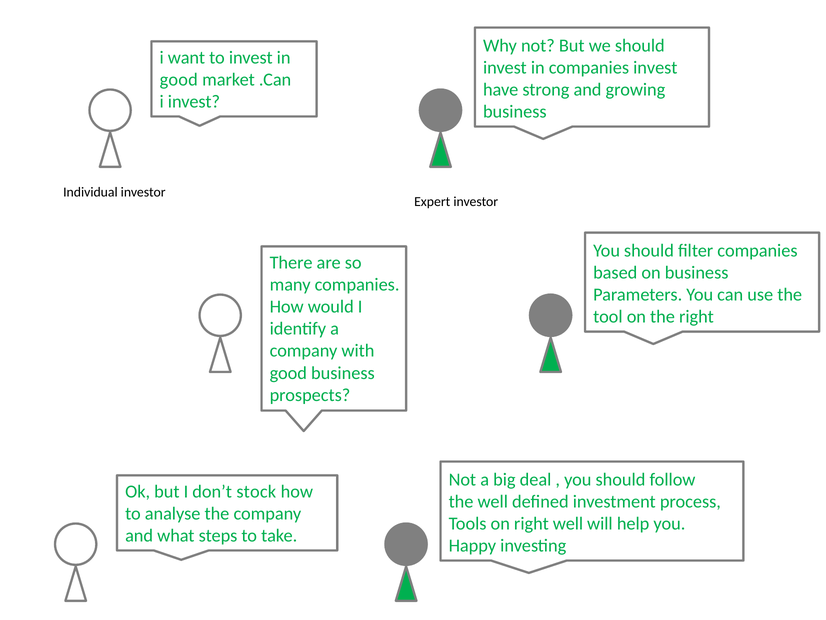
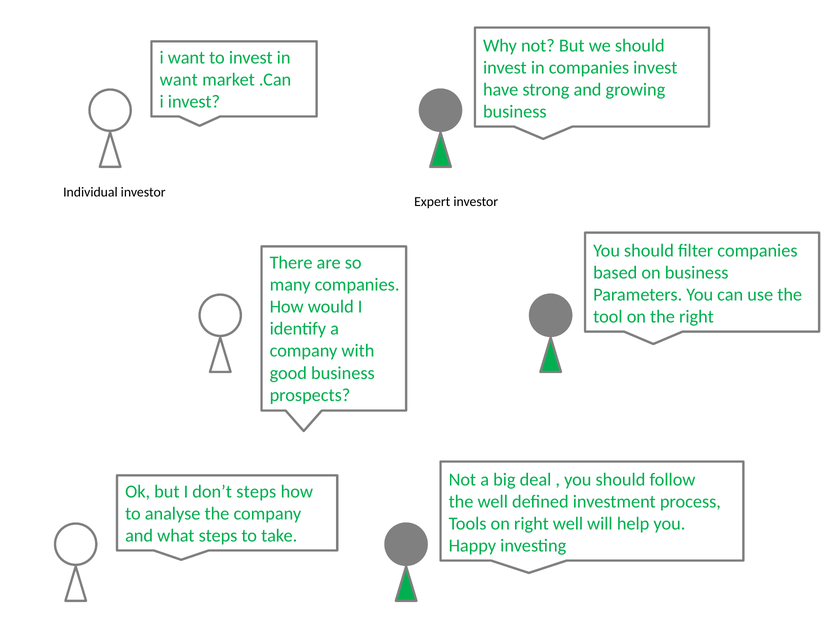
good: good -> want (179, 80)
don’t stock: stock -> steps (256, 491)
